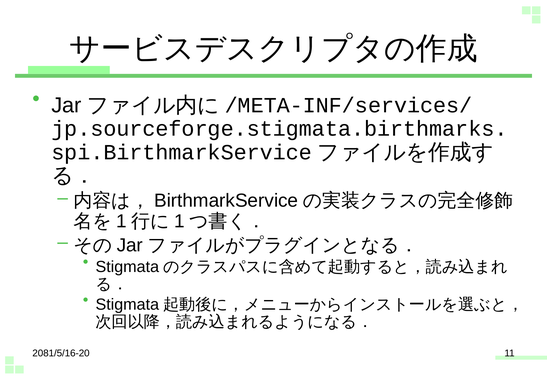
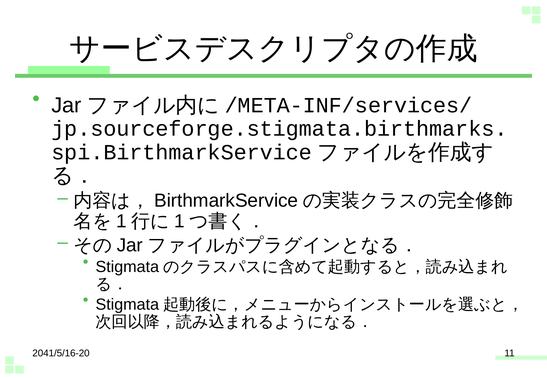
2081/5/16-20: 2081/5/16-20 -> 2041/5/16-20 (61, 354)
